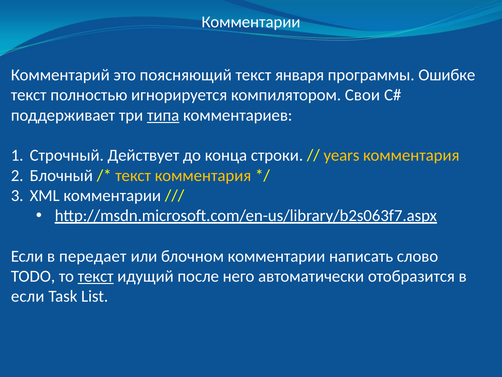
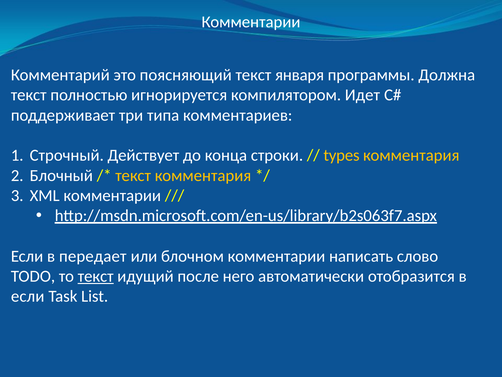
Ошибке: Ошибке -> Должна (447, 75)
Свои: Свои -> Идет (362, 95)
типа underline: present -> none (163, 115)
years: years -> types (341, 155)
